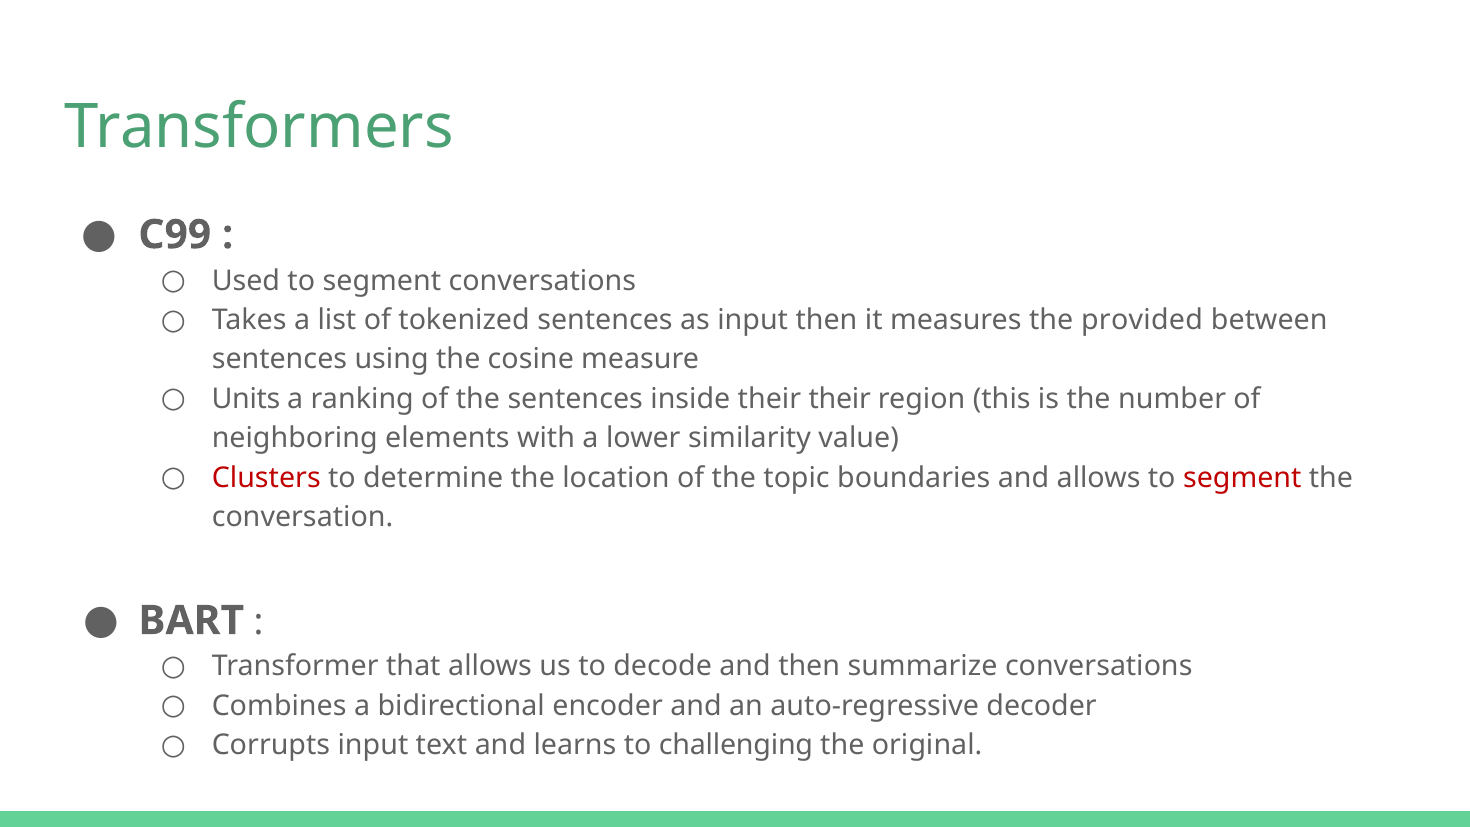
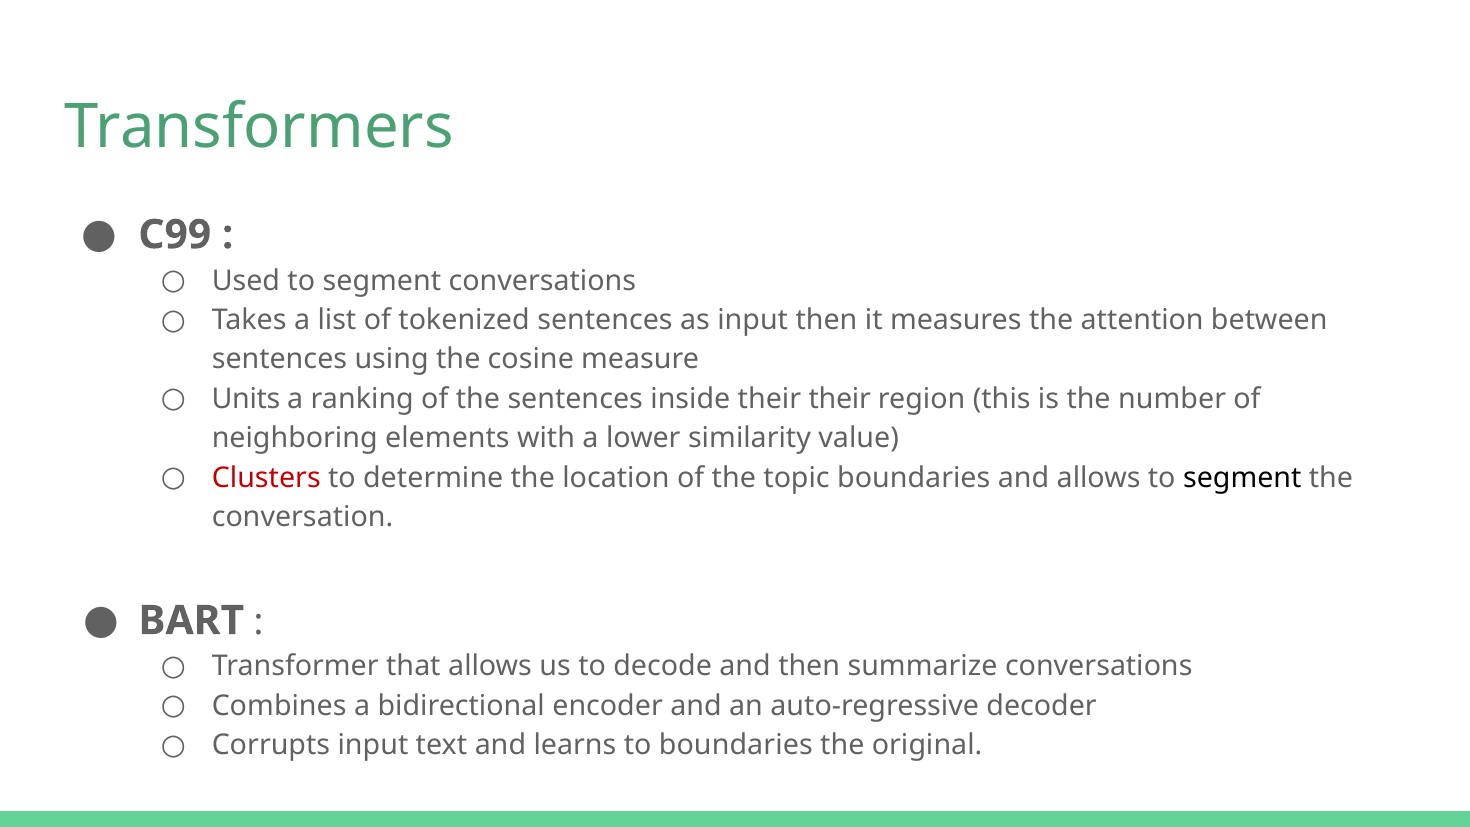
provided: provided -> attention (1142, 320)
segment colour: red -> black (1242, 478)
to challenging: challenging -> boundaries (736, 745)
